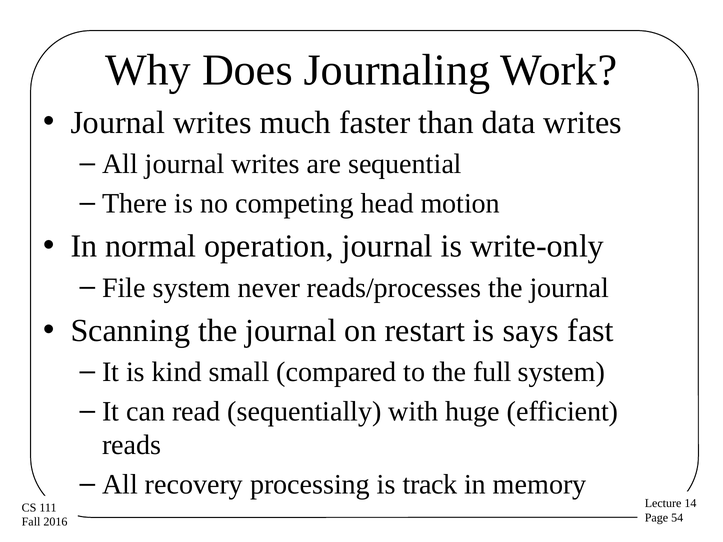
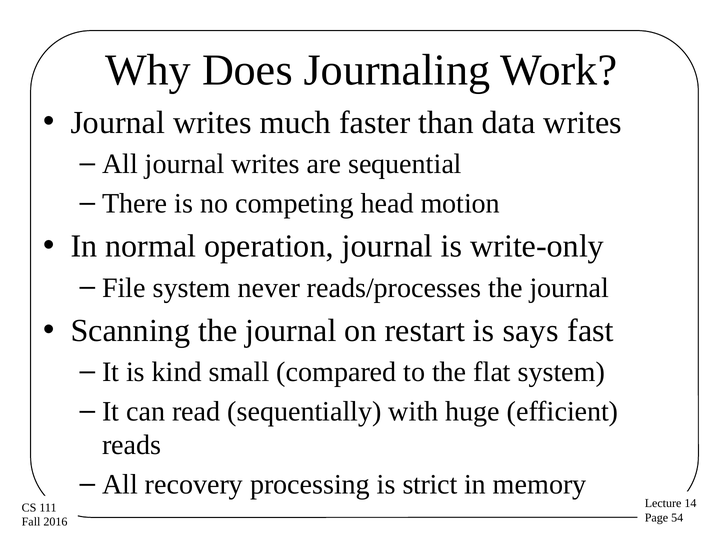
full: full -> flat (492, 372)
track: track -> strict (430, 485)
